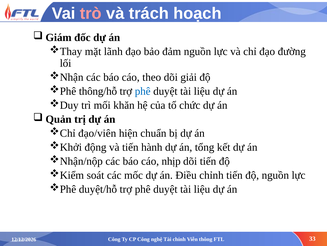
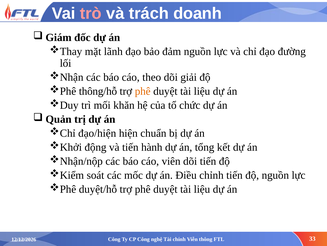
hoạch: hoạch -> doanh (198, 13)
phê colour: blue -> orange (143, 91)
đạo/viên: đạo/viên -> đạo/hiện (97, 133)
nhịp: nhịp -> viên (171, 161)
